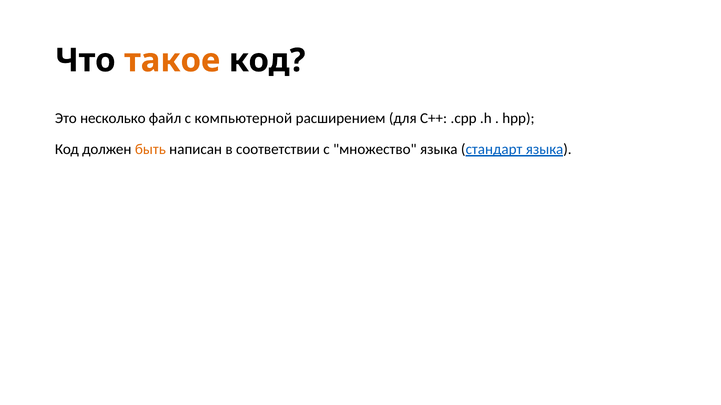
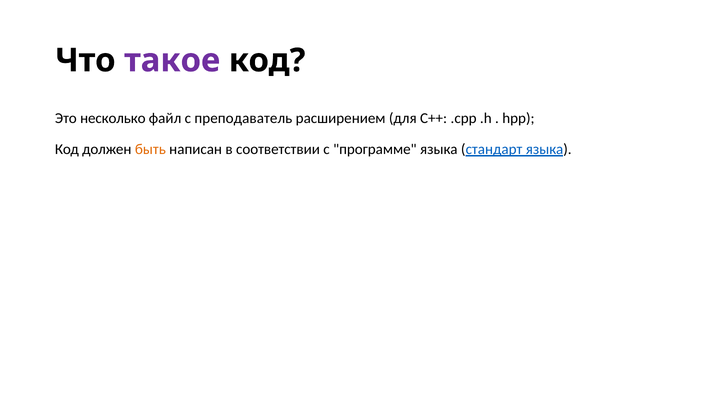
такое colour: orange -> purple (172, 61)
компьютерной: компьютерной -> преподаватель (243, 119)
множество: множество -> программе (375, 150)
